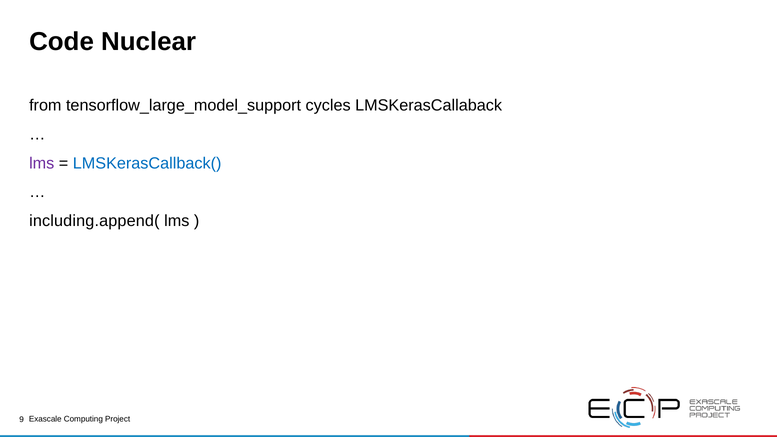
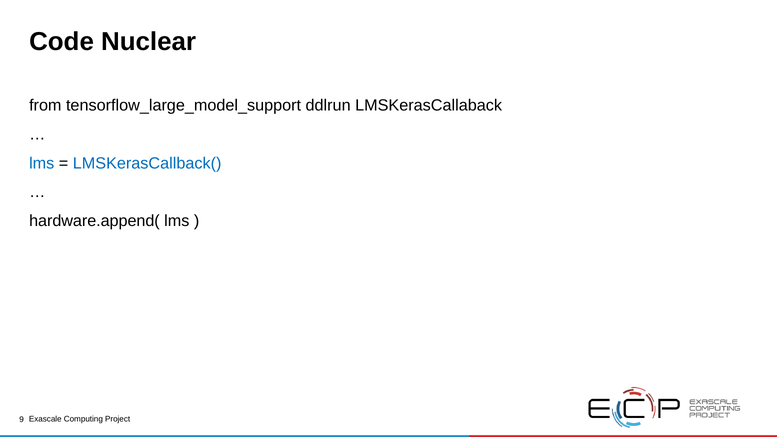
cycles: cycles -> ddlrun (328, 106)
lms colour: purple -> blue (42, 163)
including.append(: including.append( -> hardware.append( (94, 221)
